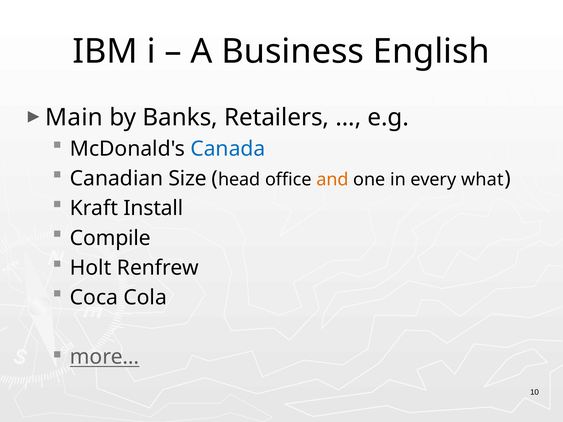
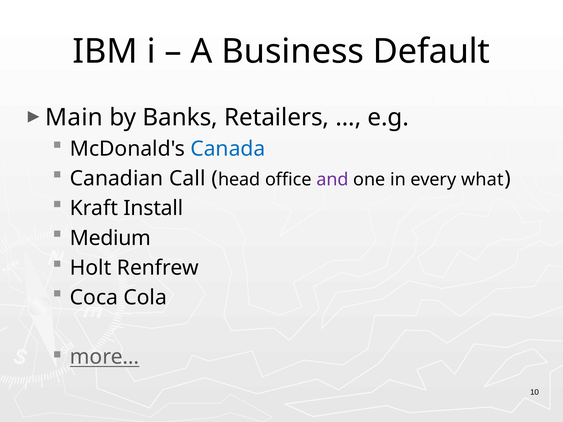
English: English -> Default (431, 52)
Size: Size -> Call (187, 179)
and colour: orange -> purple (333, 180)
Compile: Compile -> Medium (110, 238)
